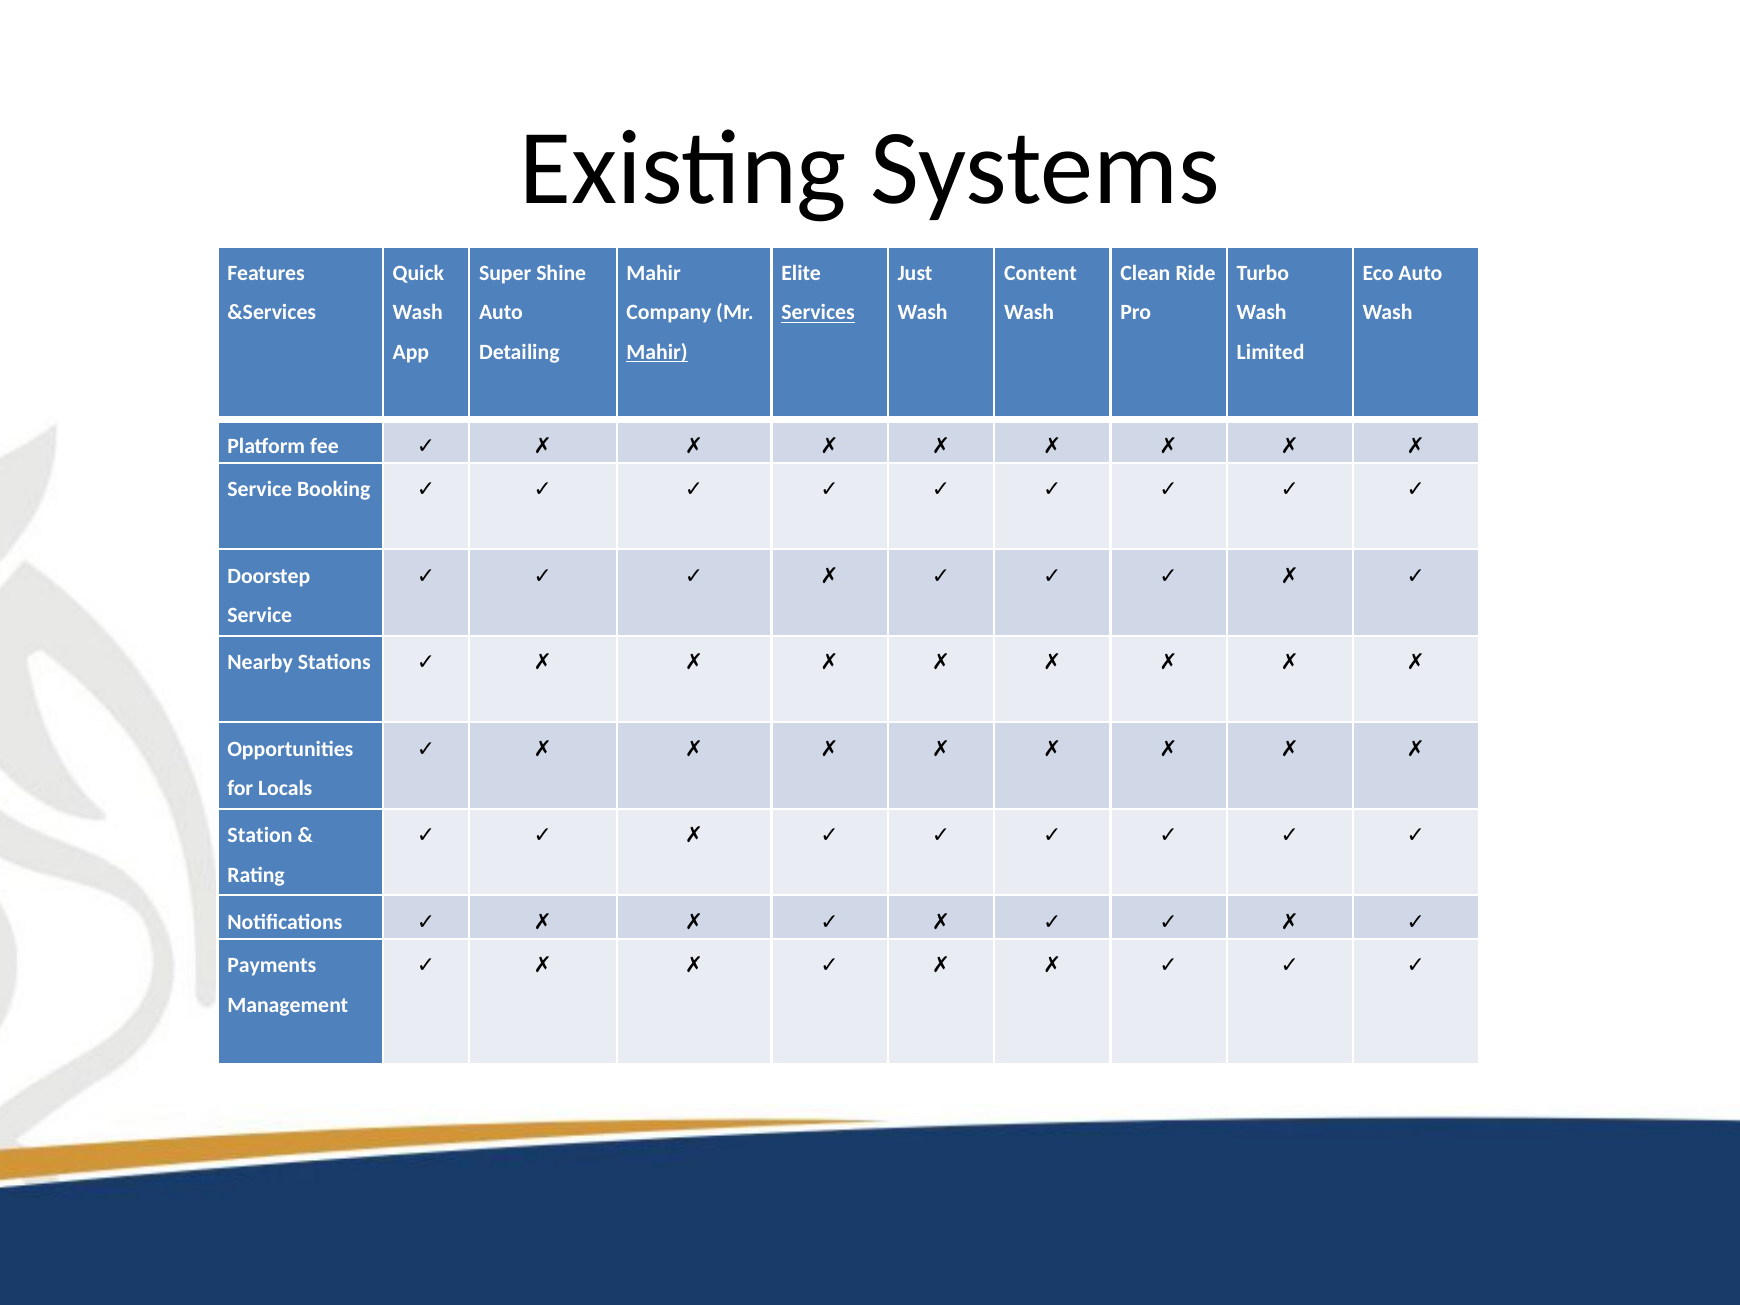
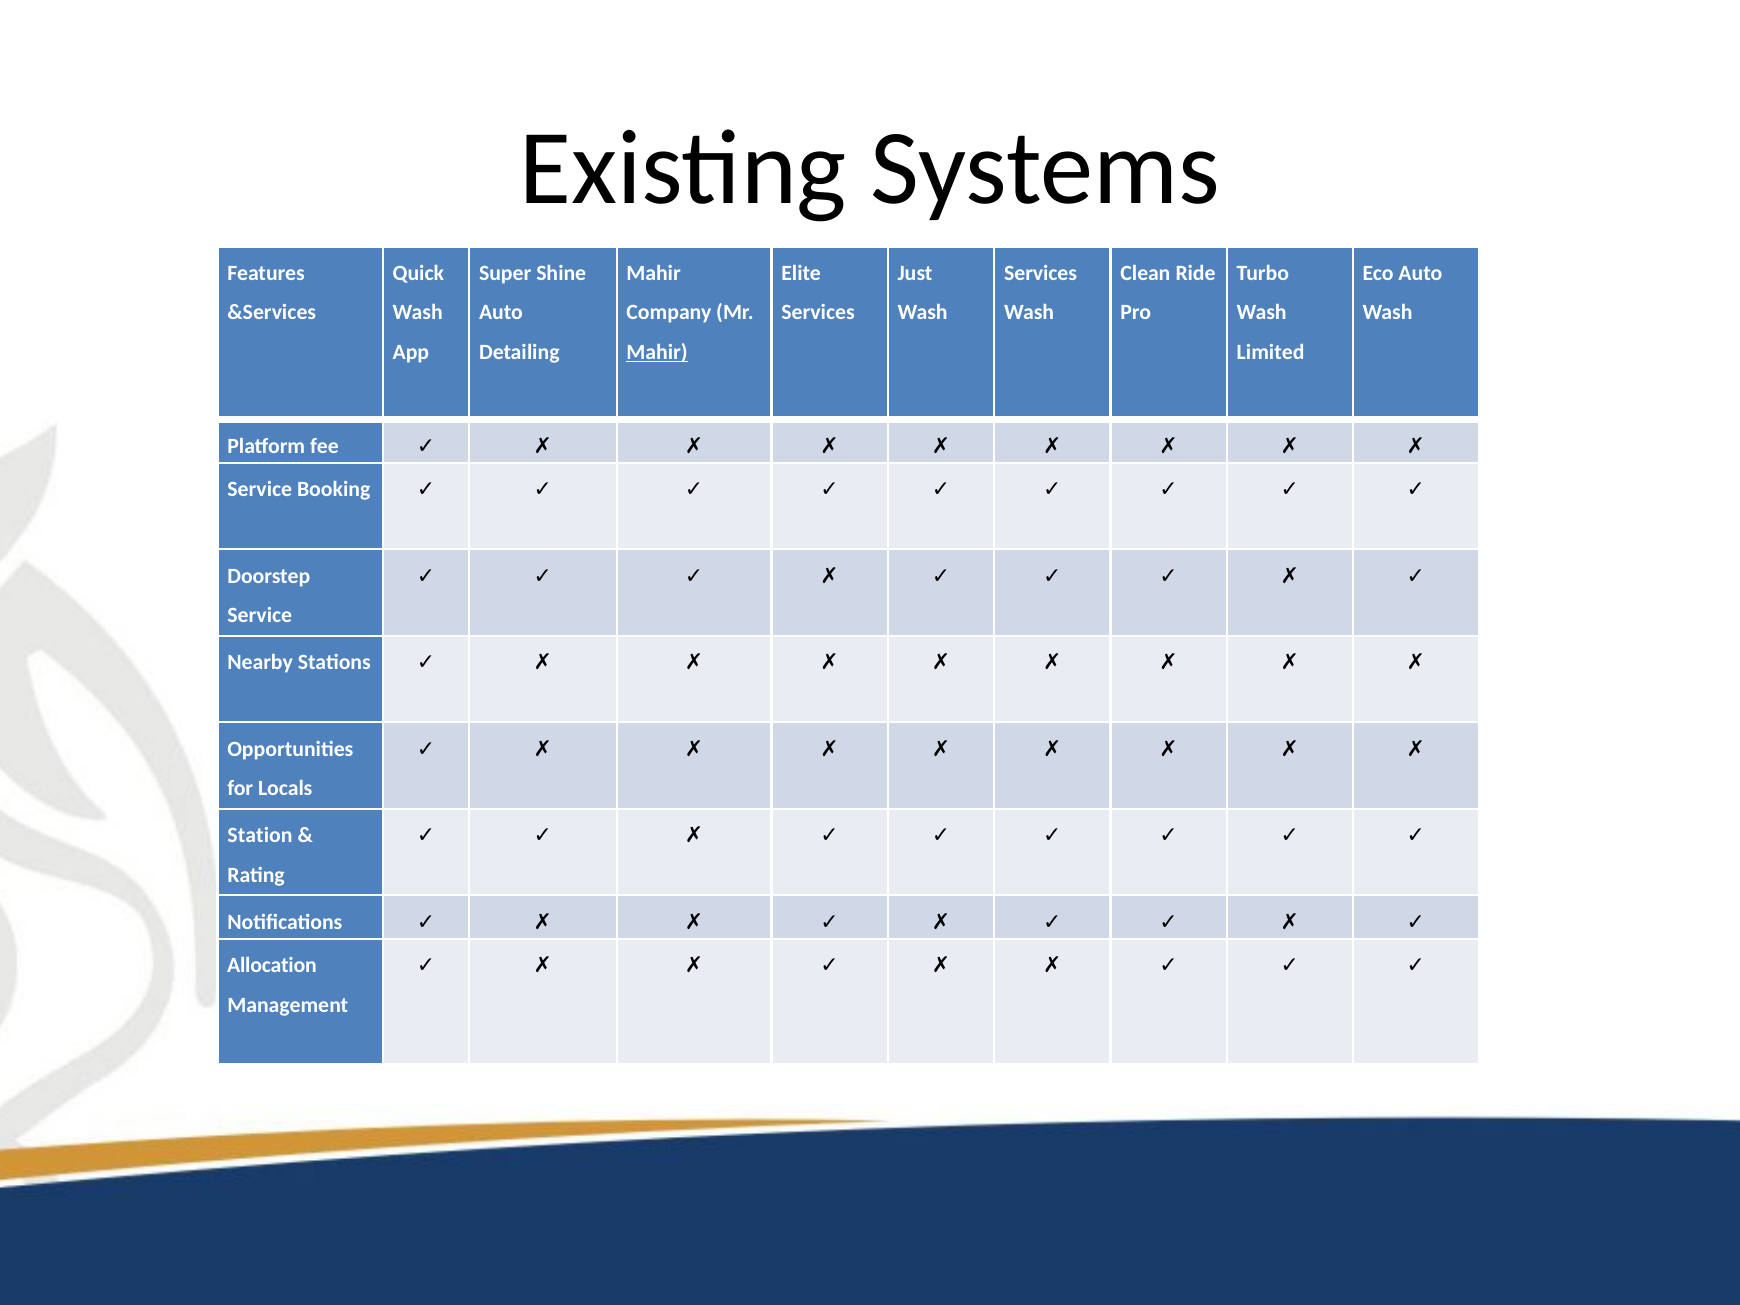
Content: Content -> Services (1041, 273)
Services underline: present -> none (818, 313)
Payments: Payments -> Allocation (272, 965)
